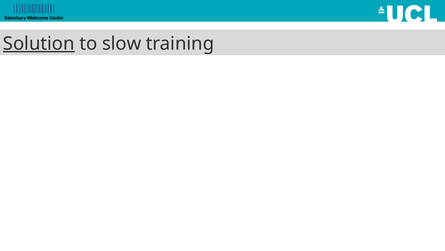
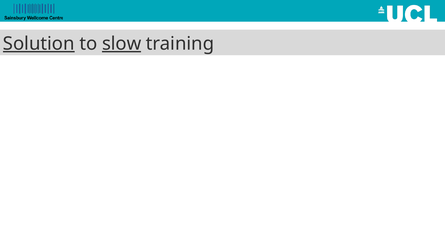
slow underline: none -> present (122, 44)
